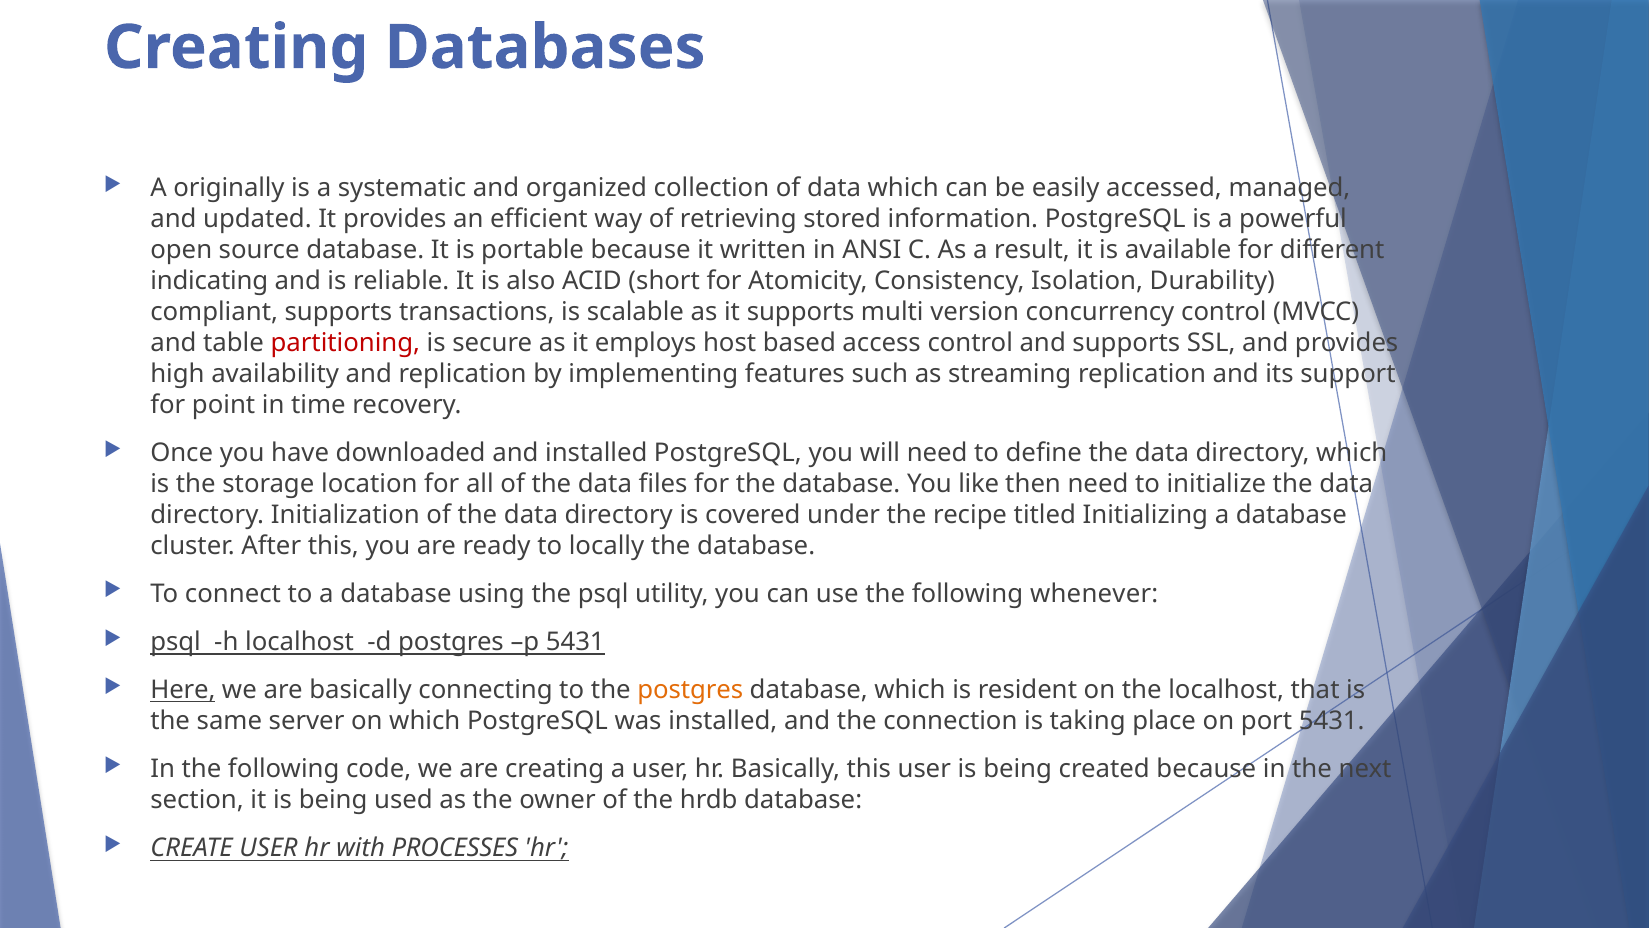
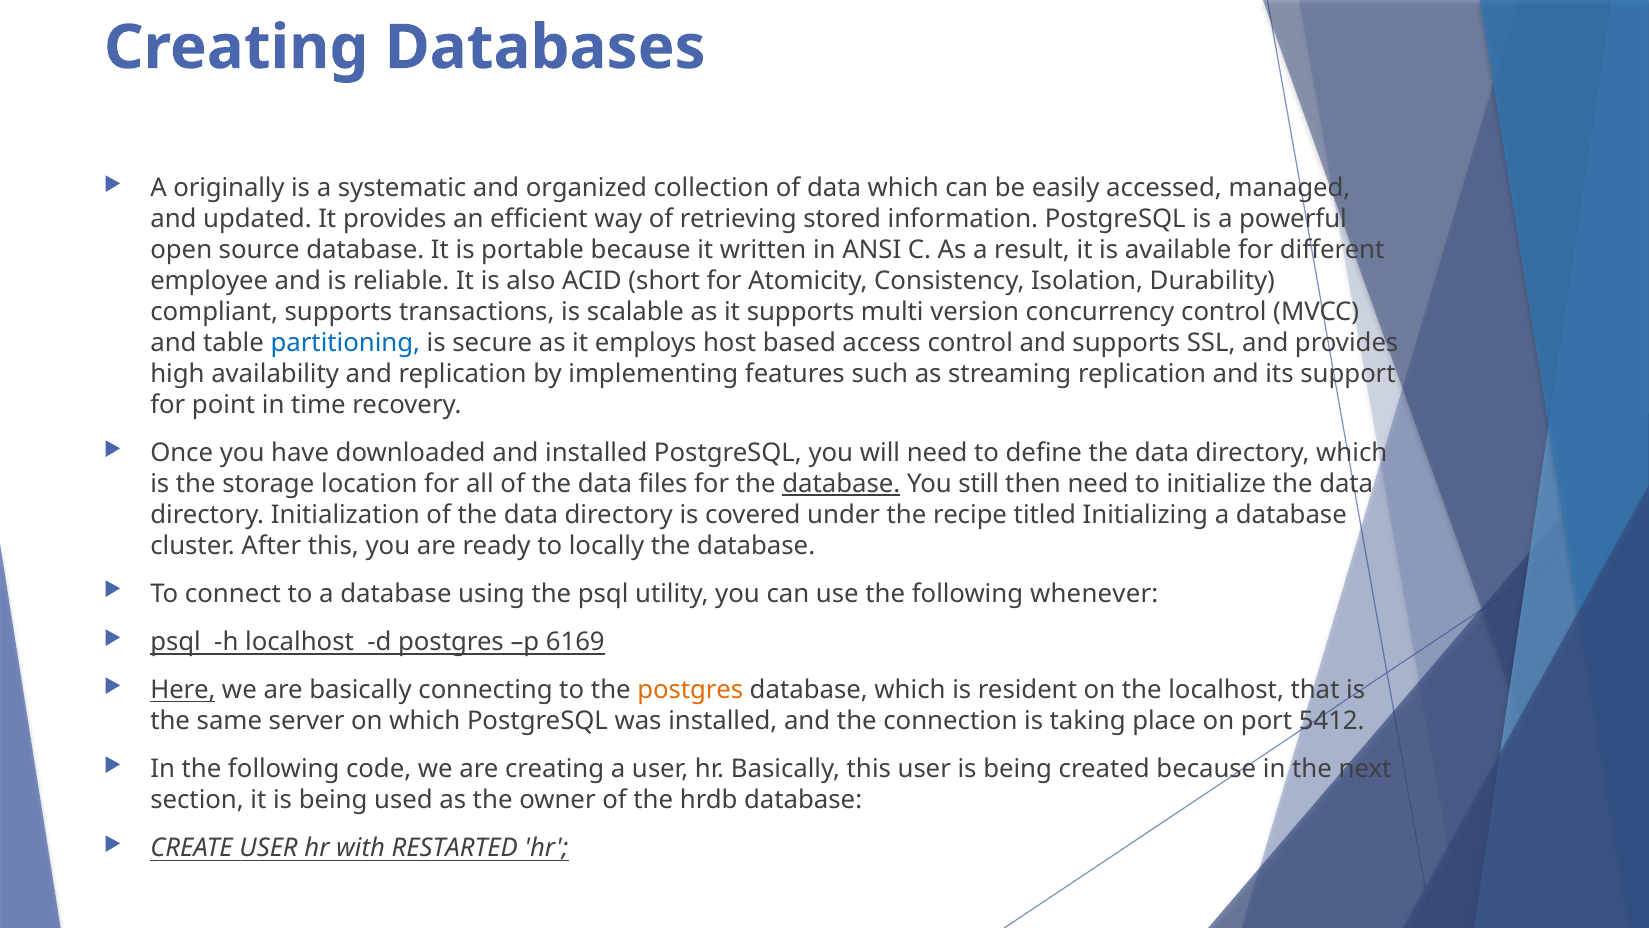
indicating: indicating -> employee (209, 281)
partitioning colour: red -> blue (345, 343)
database underline: none -> present (841, 484)
like: like -> still (979, 484)
p 5431: 5431 -> 6169 (575, 642)
port 5431: 5431 -> 5412 (1332, 721)
PROCESSES: PROCESSES -> RESTARTED (455, 848)
